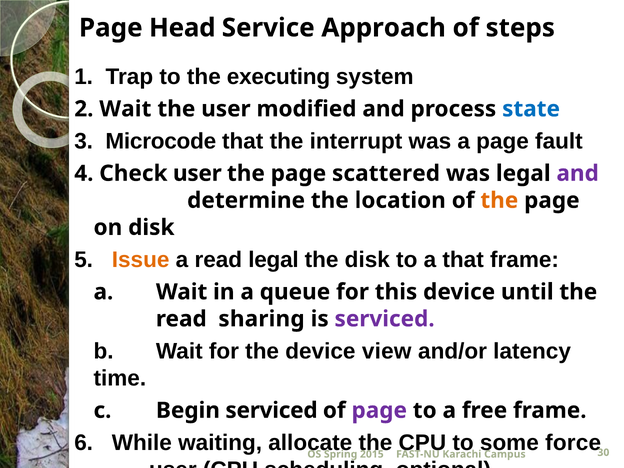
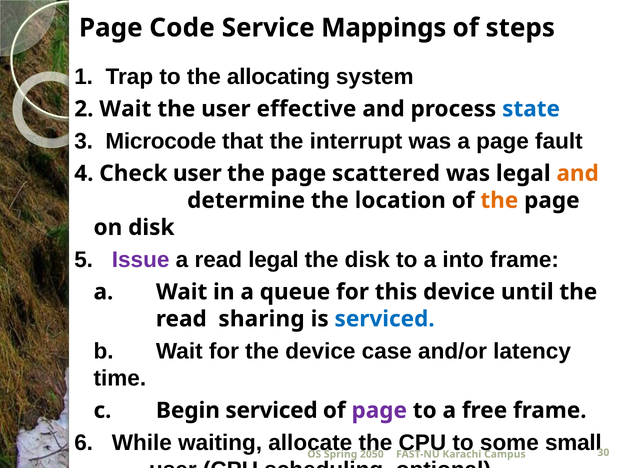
Head: Head -> Code (182, 28)
Approach: Approach -> Mappings (384, 28)
executing: executing -> allocating (278, 77)
modified: modified -> effective (306, 109)
and colour: purple -> orange (578, 173)
Issue colour: orange -> purple (141, 260)
a that: that -> into (463, 260)
serviced colour: purple -> blue (385, 319)
view: view -> case (387, 351)
force: force -> small (573, 443)
2015: 2015 -> 2050 (372, 454)
